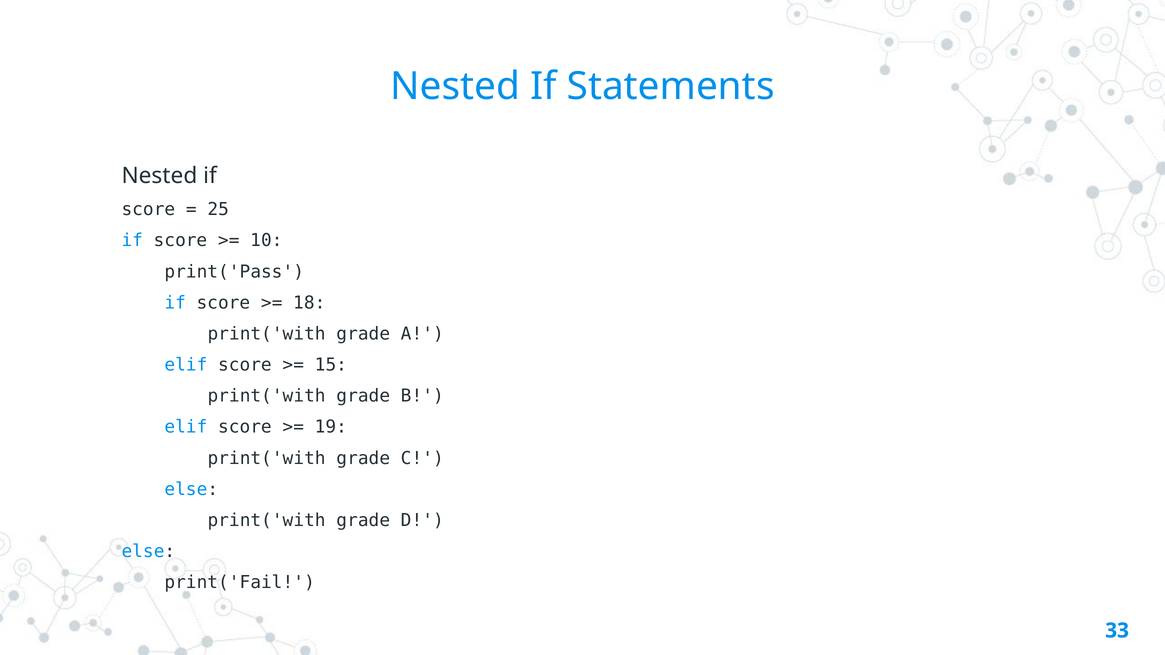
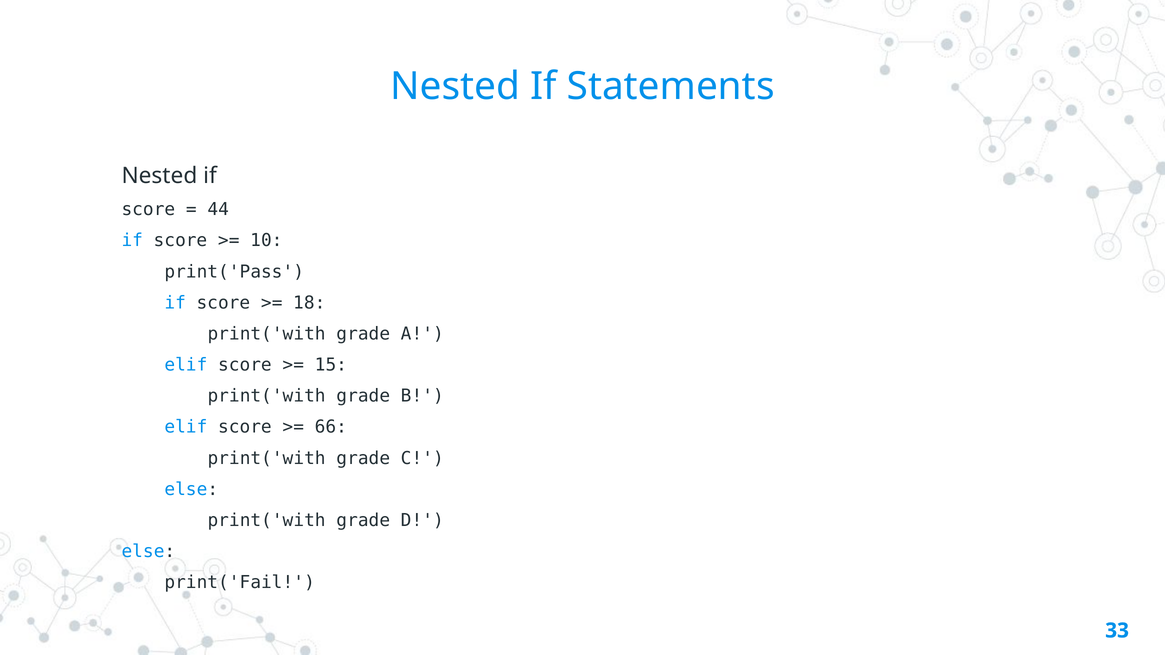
25: 25 -> 44 (218, 210)
19: 19 -> 66 (331, 427)
